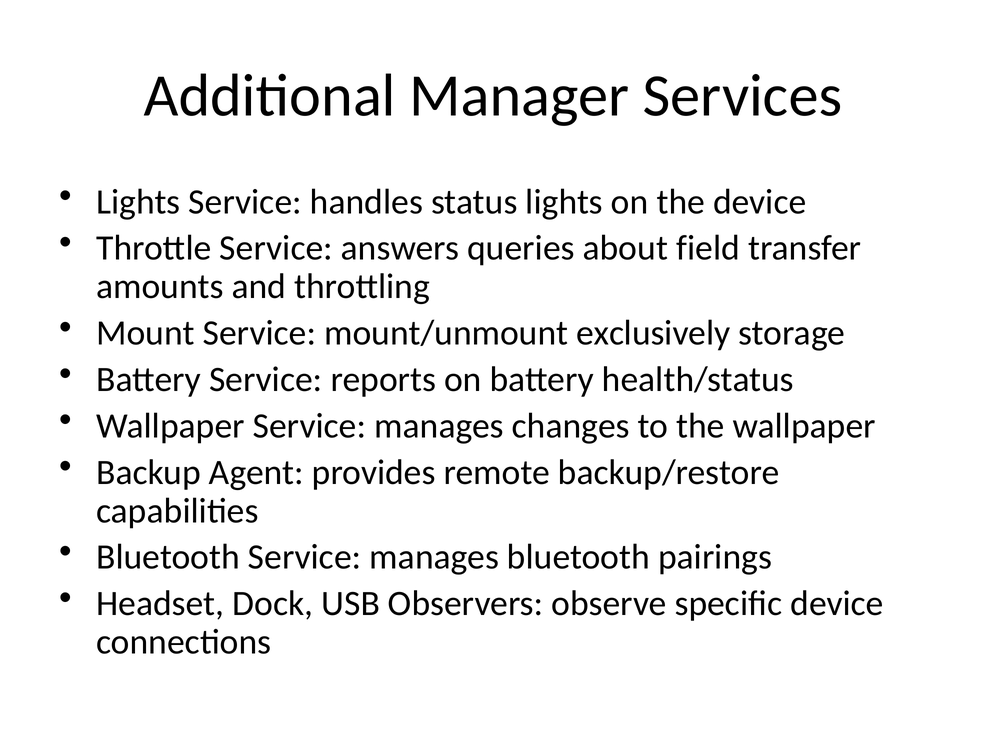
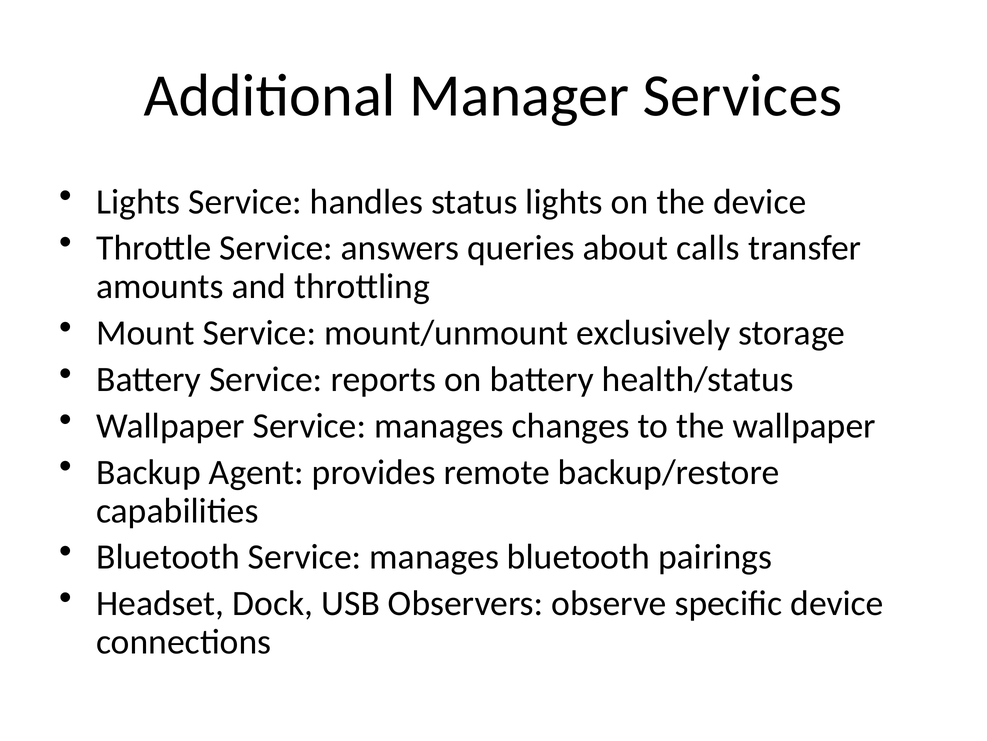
field: field -> calls (708, 248)
